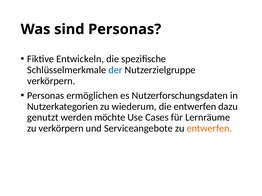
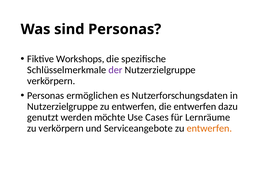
Entwickeln: Entwickeln -> Workshops (80, 59)
der colour: blue -> purple (116, 70)
Nutzerkategorien: Nutzerkategorien -> Nutzerzielgruppe (63, 107)
wiederum: wiederum -> entwerfen (134, 107)
